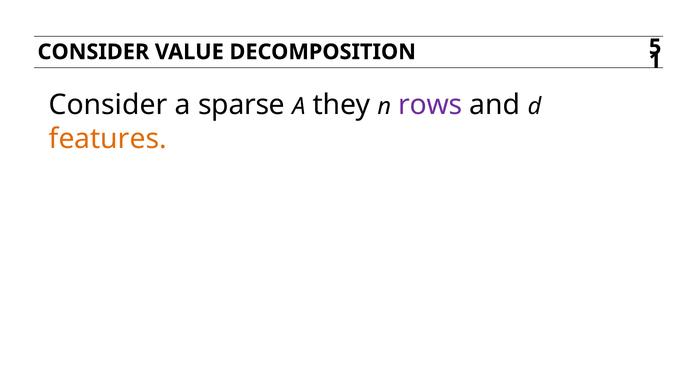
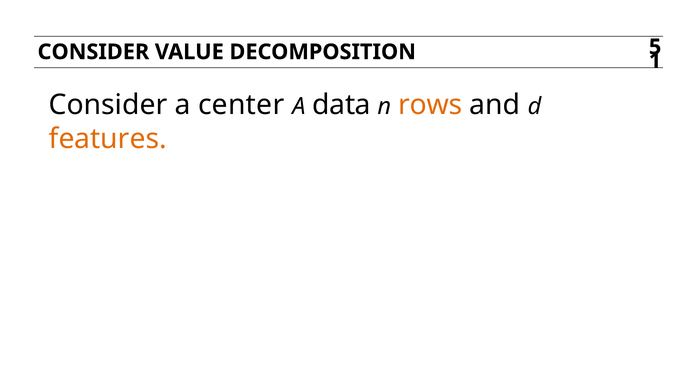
sparse: sparse -> center (241, 105)
they: they -> data (342, 105)
rows colour: purple -> orange (430, 105)
